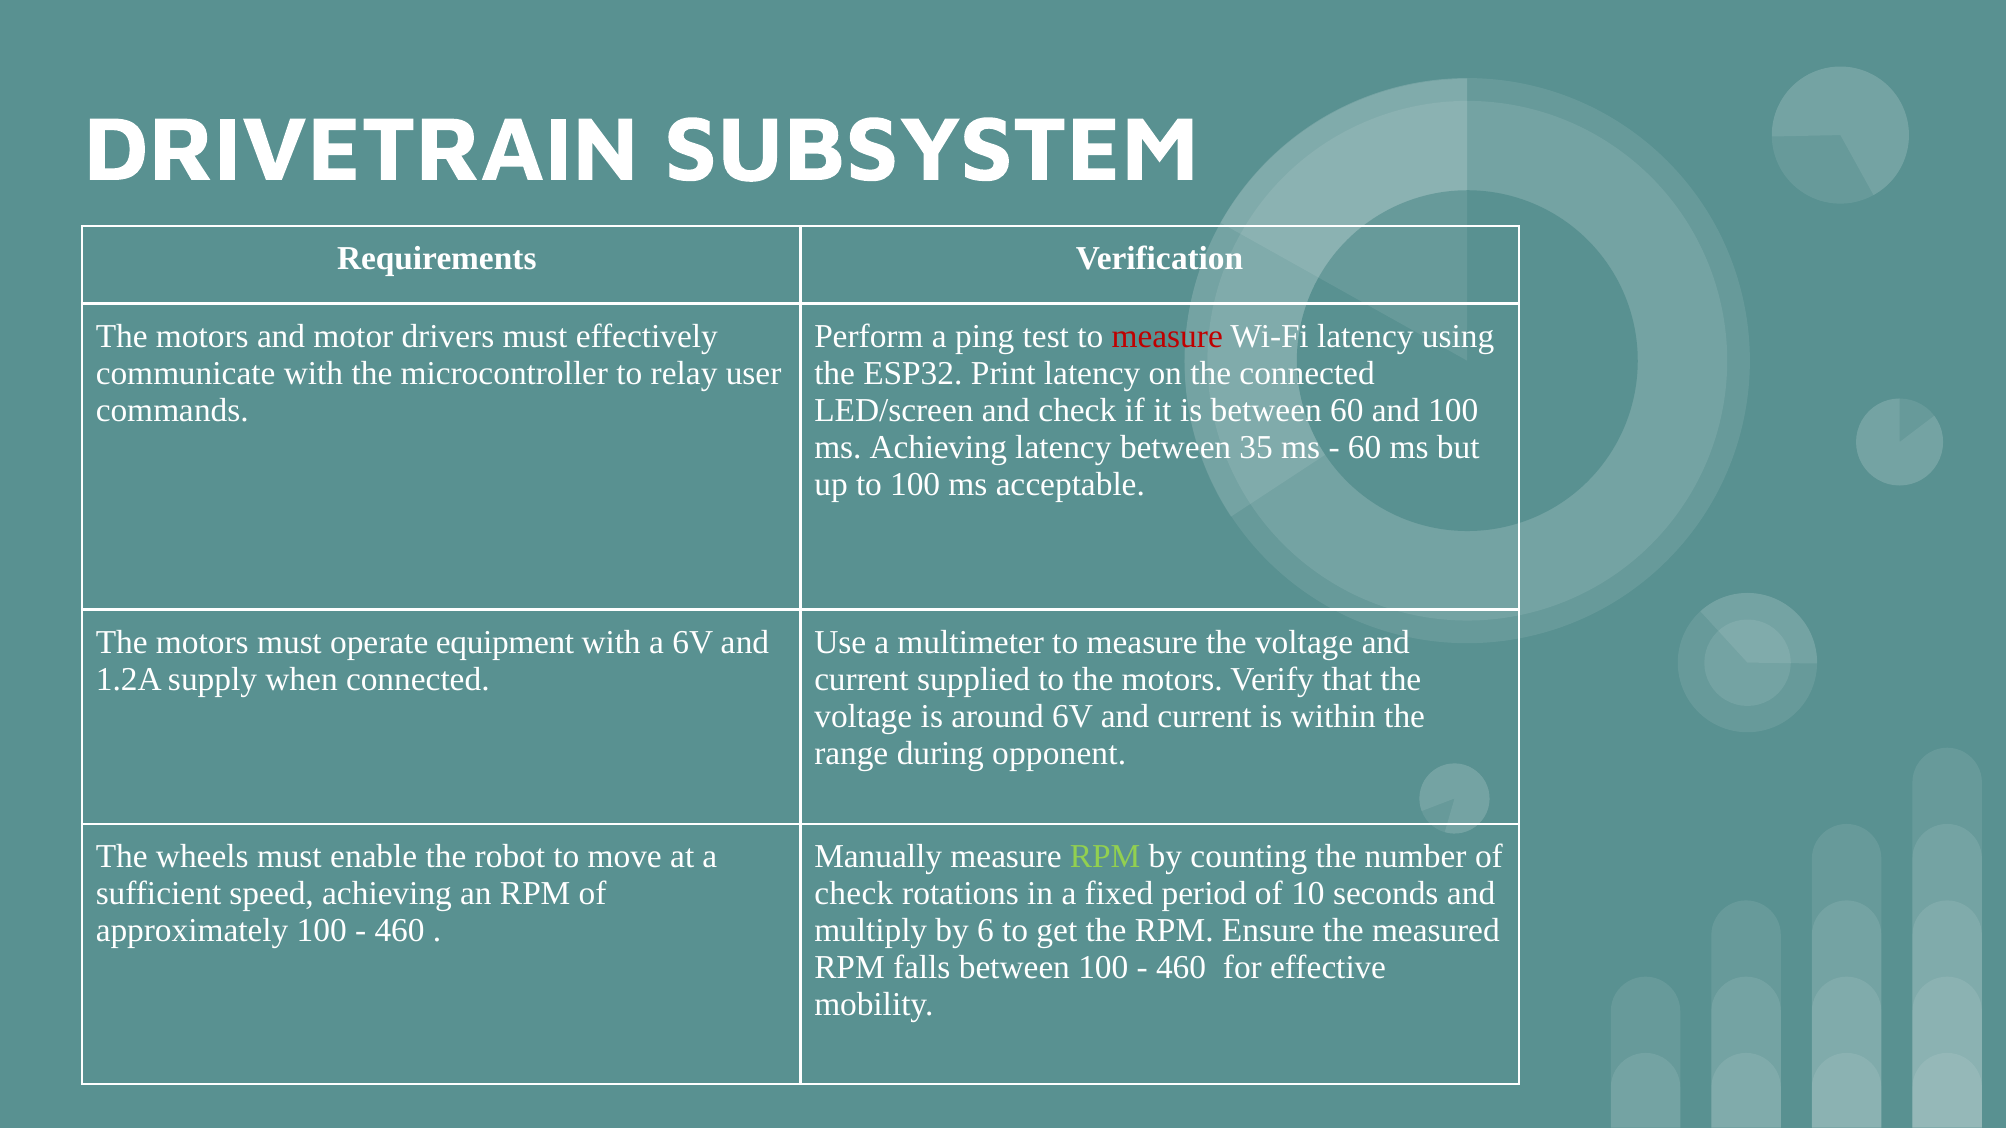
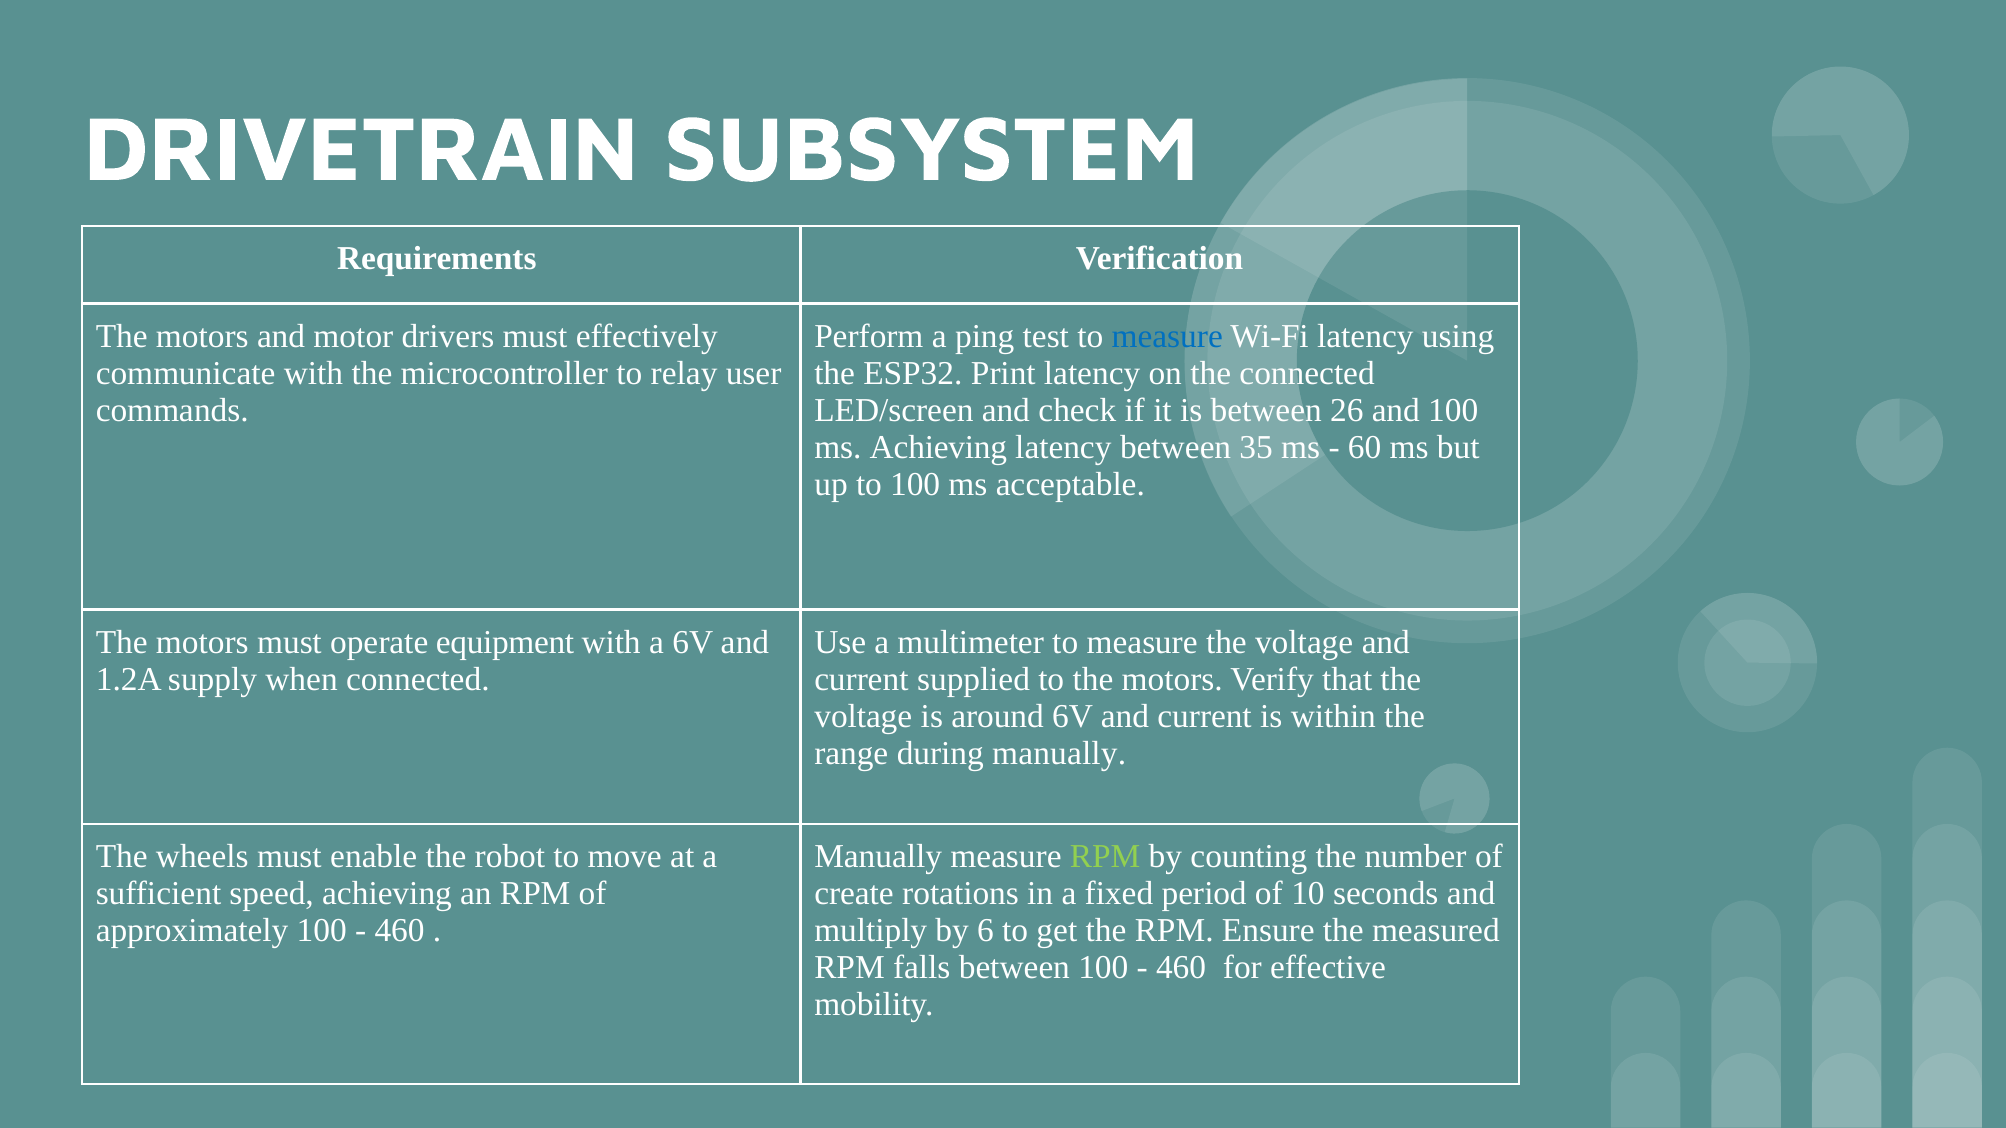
measure colour: red -> blue (1167, 336)
between 60: 60 -> 26 (1347, 411)
during opponent: opponent -> manually (1059, 754)
check: check -> create (854, 894)
